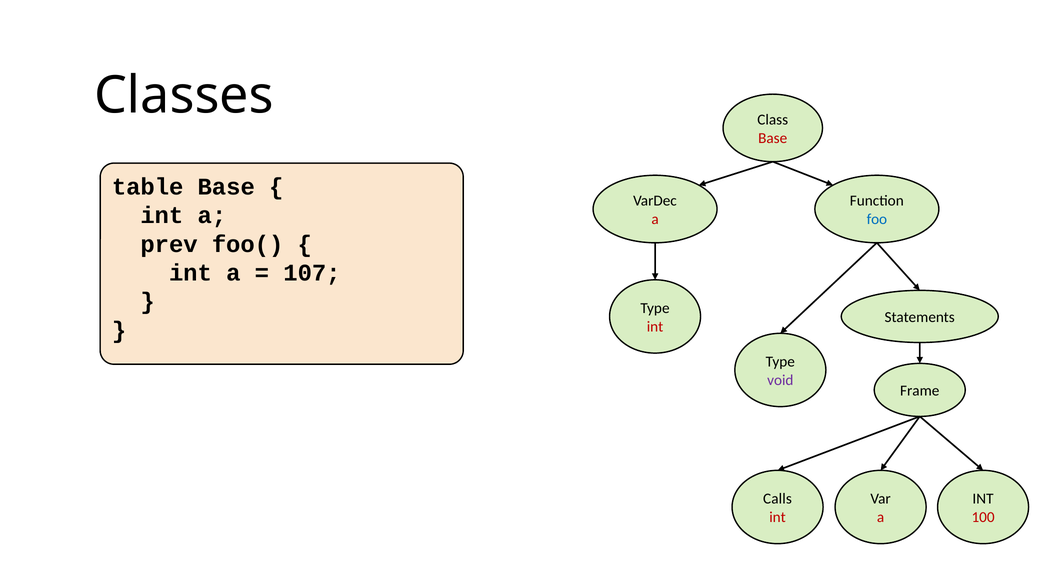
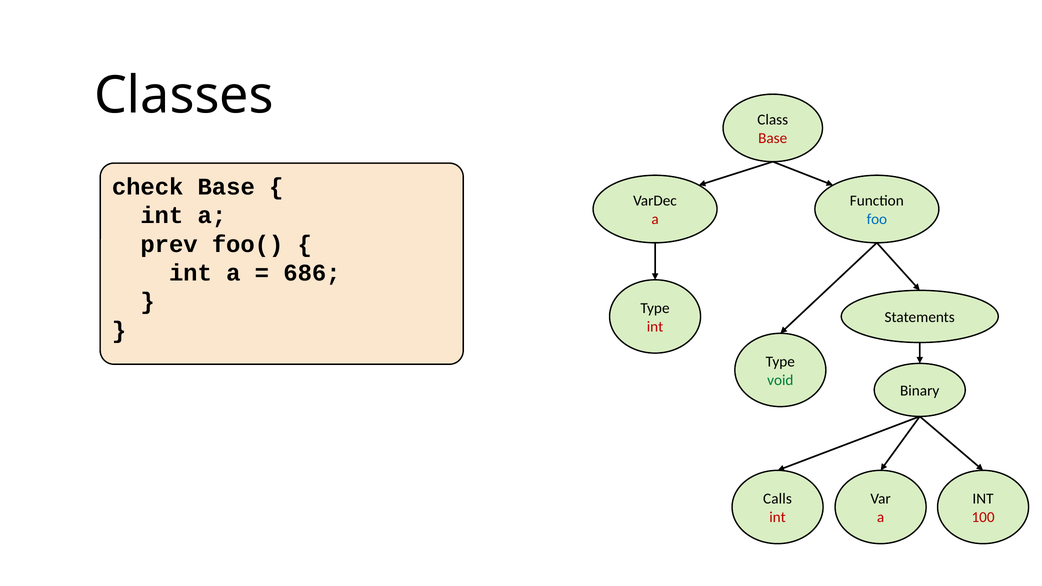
table: table -> check (148, 187)
107: 107 -> 686 (312, 273)
void colour: purple -> green (780, 380)
Frame: Frame -> Binary (920, 391)
